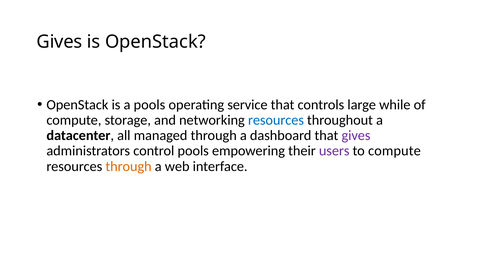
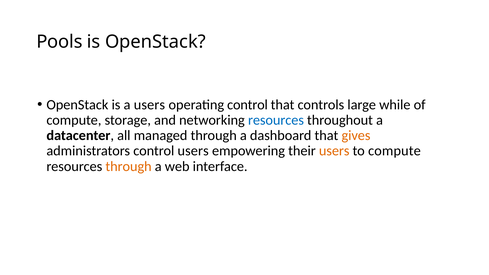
Gives: Gives -> Pools (59, 42)
a pools: pools -> users (149, 105)
operating service: service -> control (247, 105)
gives colour: purple -> orange (356, 136)
control pools: pools -> users (193, 151)
users colour: purple -> orange (334, 151)
